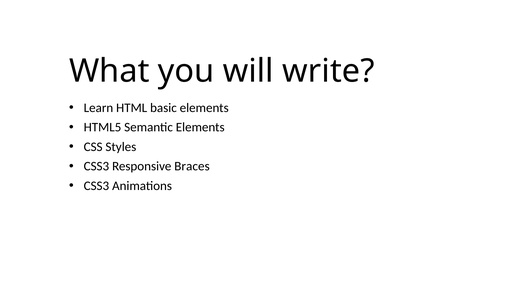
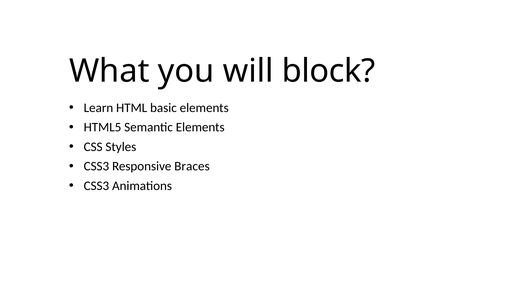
write: write -> block (329, 71)
